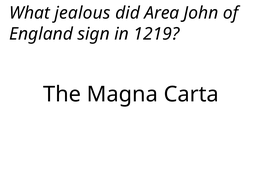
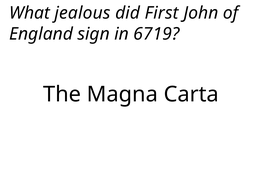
Area: Area -> First (162, 13)
1219: 1219 -> 6719 (156, 34)
